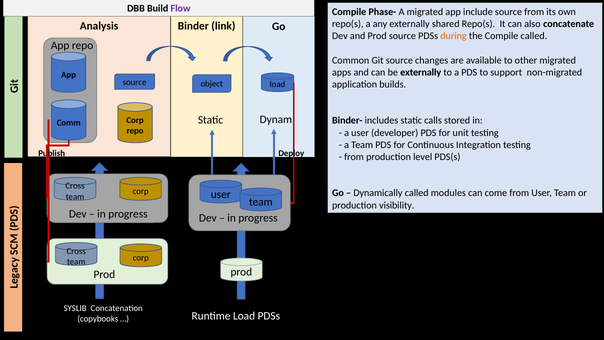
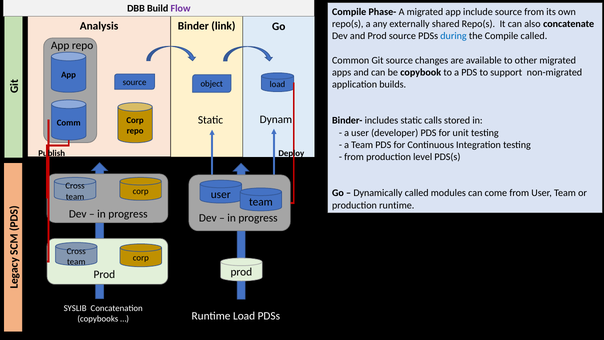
during colour: orange -> blue (454, 36)
be externally: externally -> copybook (421, 72)
production visibility: visibility -> runtime (397, 205)
